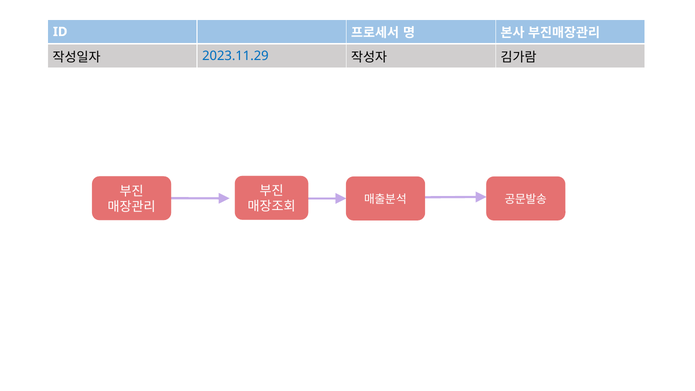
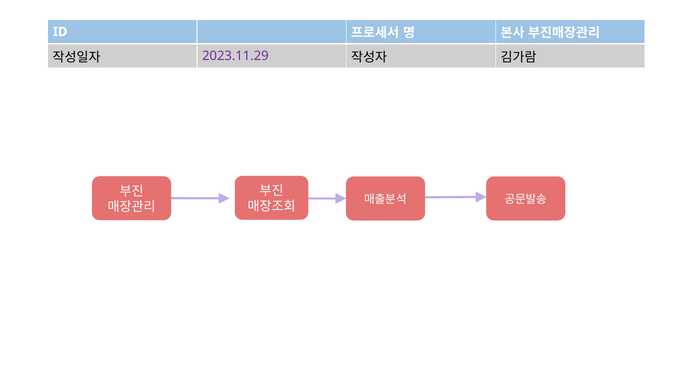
2023.11.29 colour: blue -> purple (235, 56)
